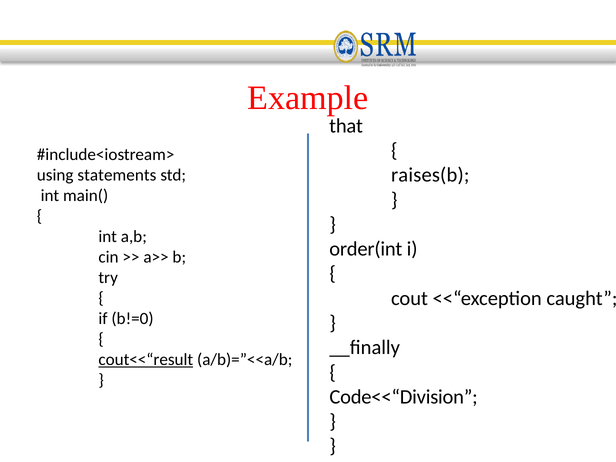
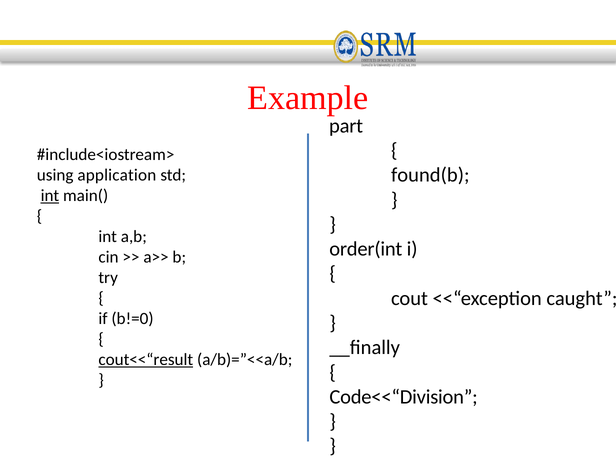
that: that -> part (346, 126)
raises(b: raises(b -> found(b (430, 175)
statements: statements -> application (117, 175)
int underline: none -> present (50, 195)
